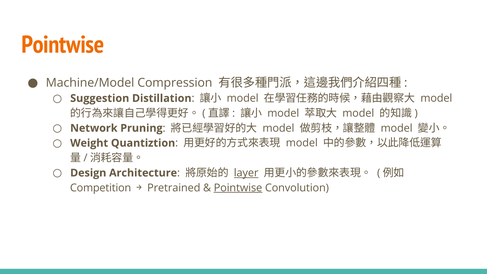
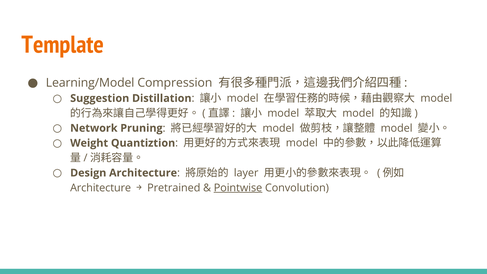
Pointwise: Pointwise -> Template (63, 45)
Machine/Model: Machine/Model -> Learning/Model (90, 83)
layer underline: present -> none (246, 173)
Competition: Competition -> Architecture (101, 188)
